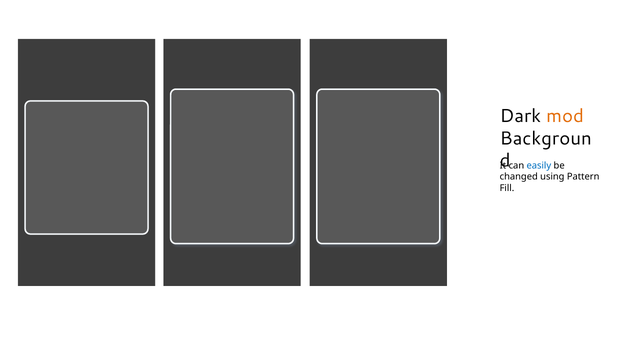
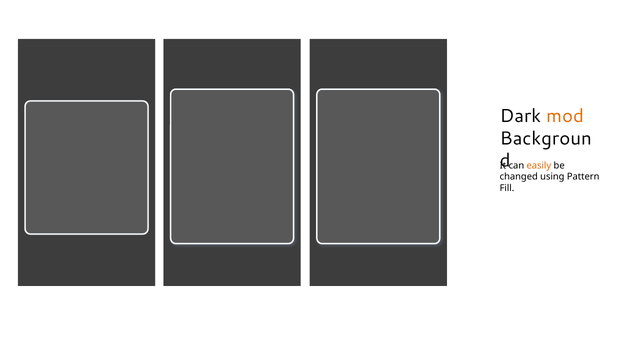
easily colour: blue -> orange (539, 165)
